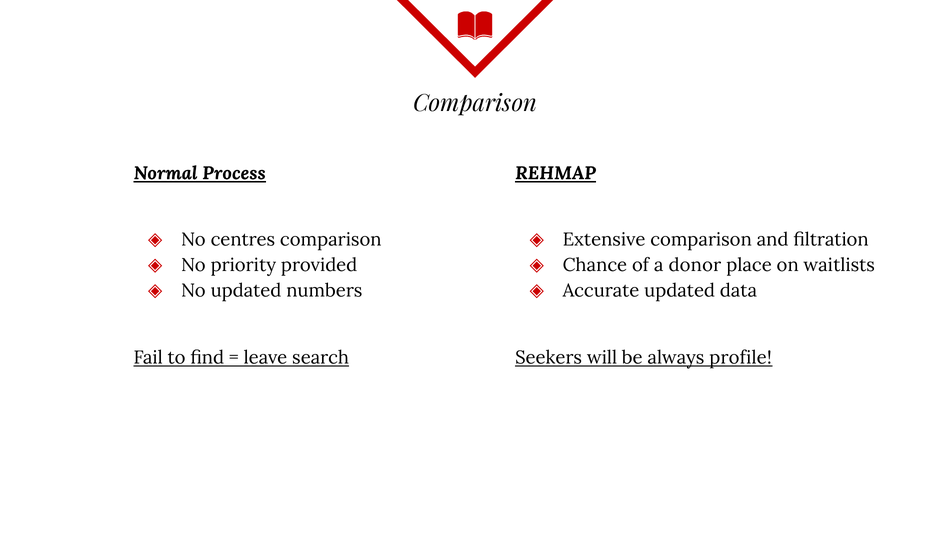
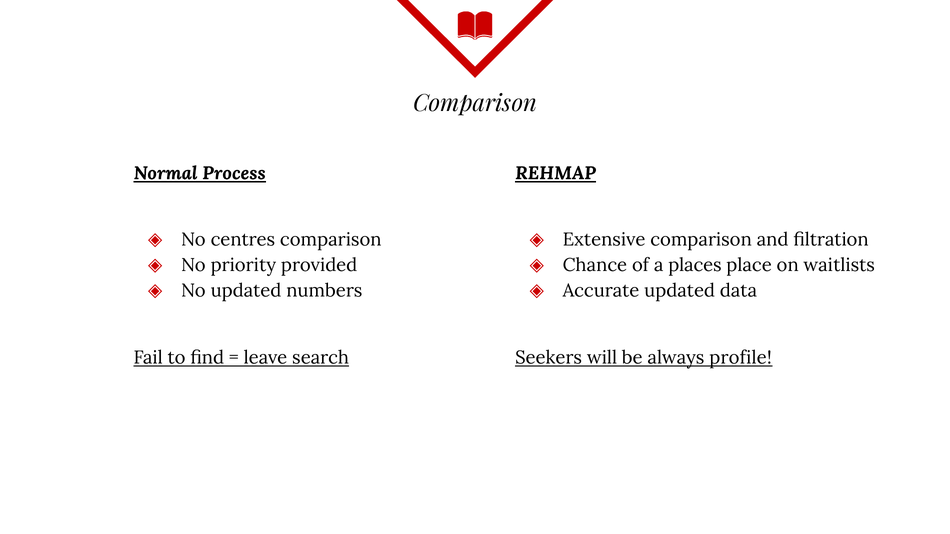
donor: donor -> places (695, 266)
